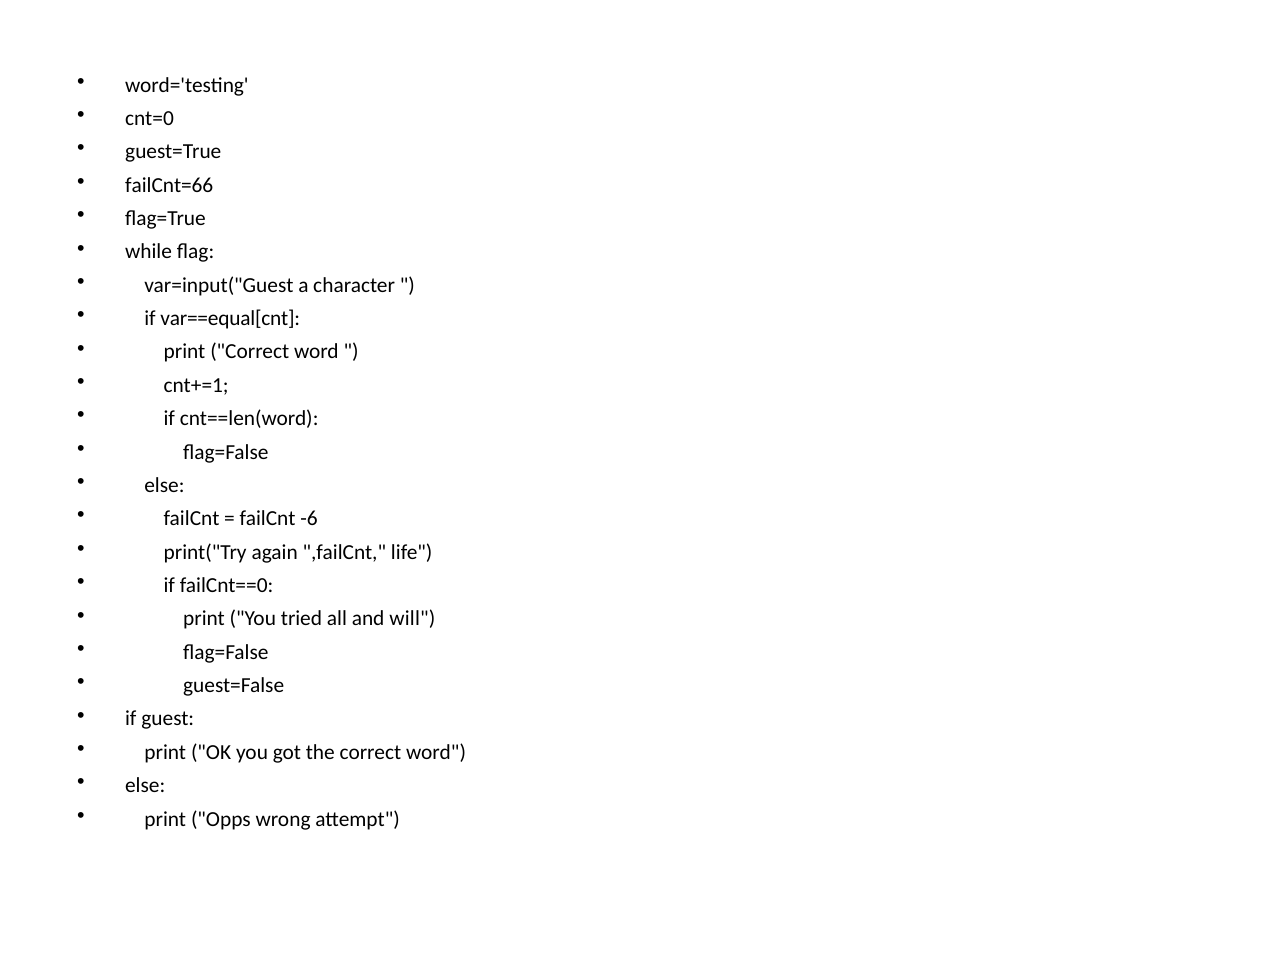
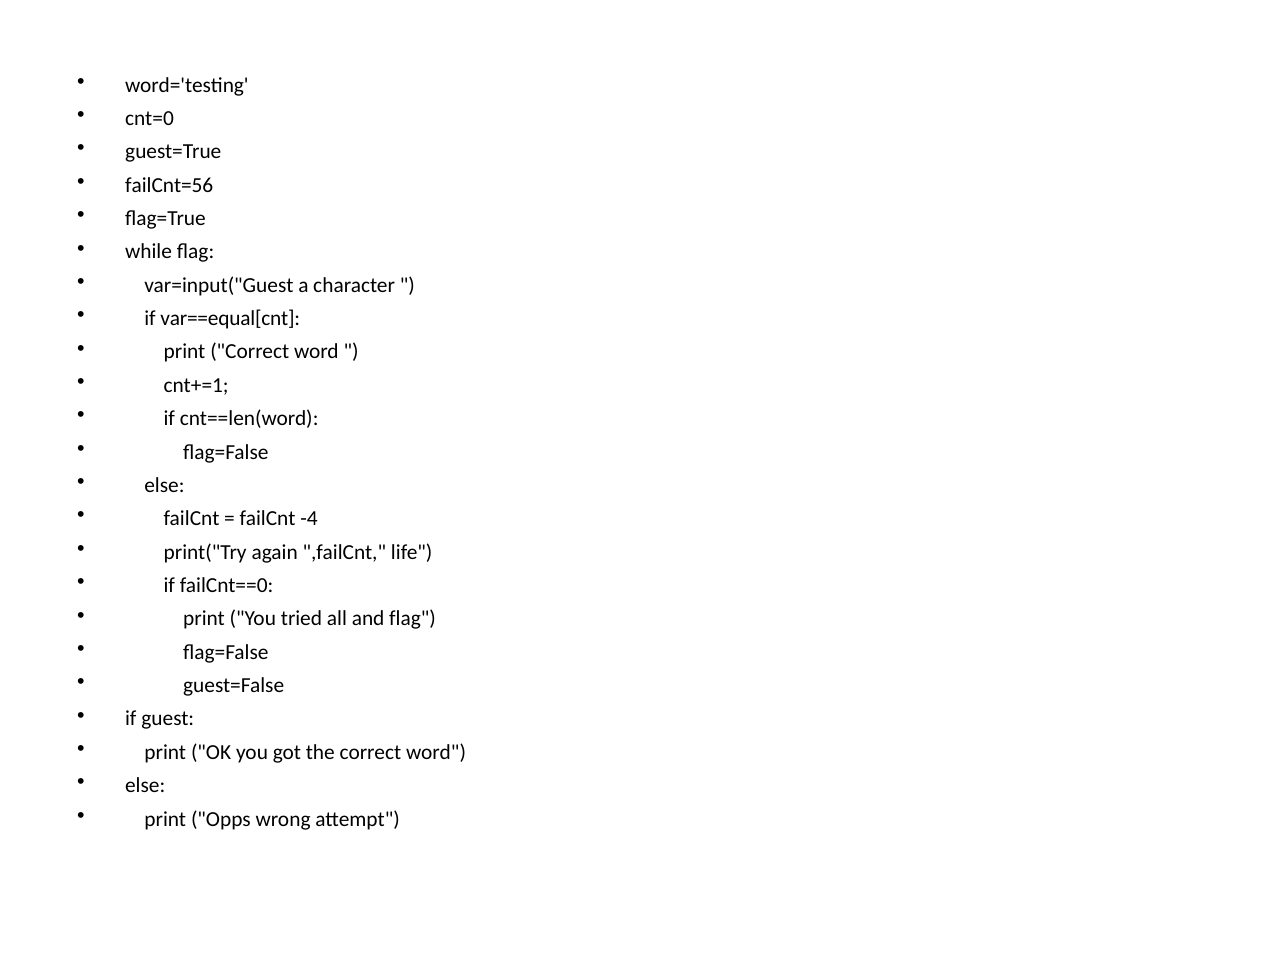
failCnt=66: failCnt=66 -> failCnt=56 (169, 185)
-6: -6 -> -4 (309, 519)
and will: will -> flag (413, 619)
